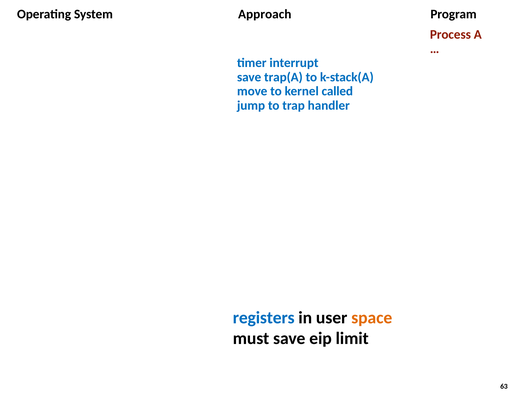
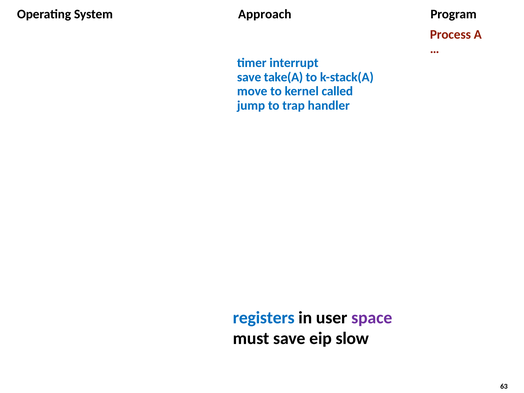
trap(A: trap(A -> take(A (283, 77)
space colour: orange -> purple (372, 318)
limit: limit -> slow (352, 339)
